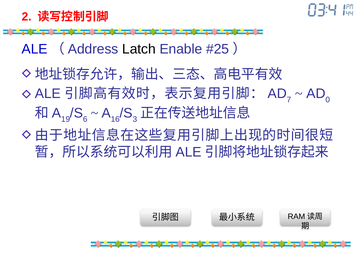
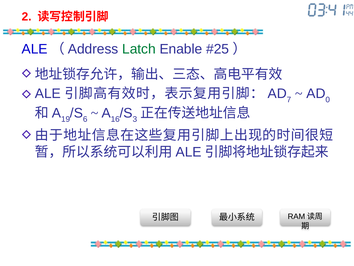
Latch colour: black -> green (139, 49)
